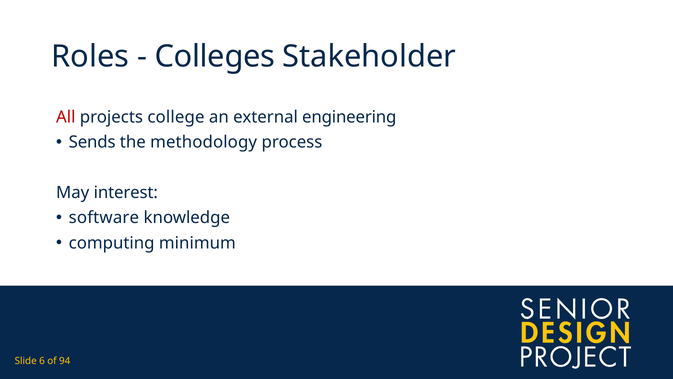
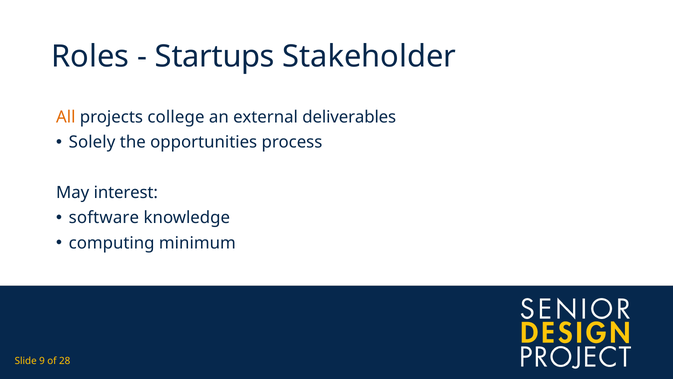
Colleges: Colleges -> Startups (215, 57)
All colour: red -> orange (66, 117)
engineering: engineering -> deliverables (349, 117)
Sends: Sends -> Solely (92, 142)
methodology: methodology -> opportunities (204, 142)
6: 6 -> 9 (42, 361)
94: 94 -> 28 (65, 361)
